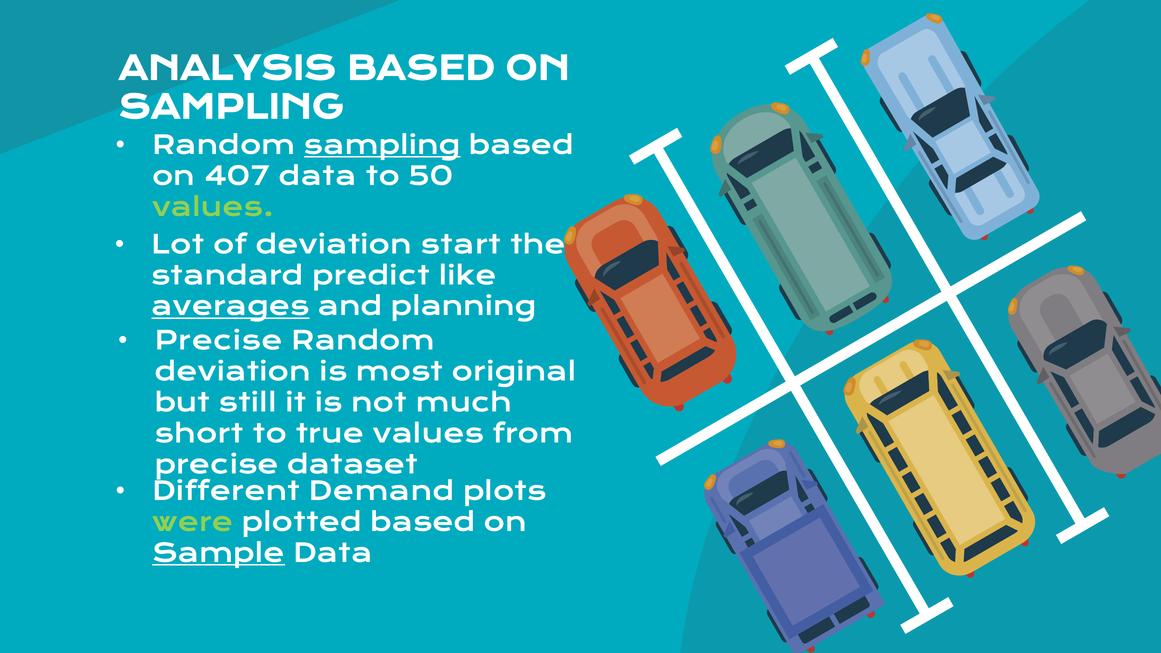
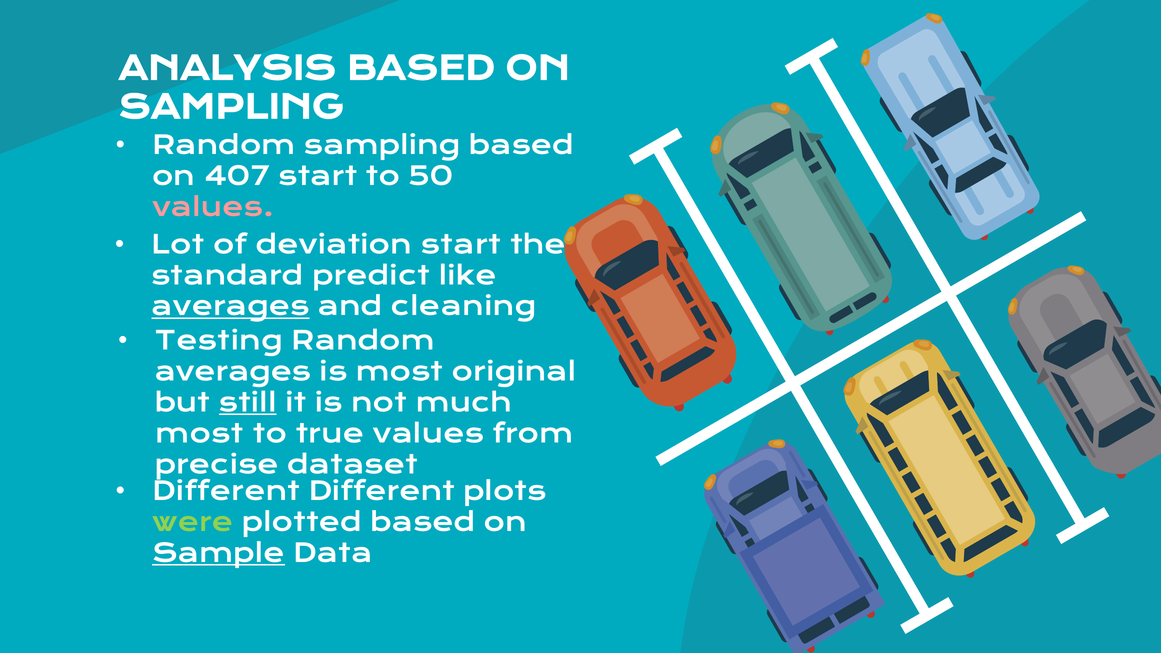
sampling underline: present -> none (382, 146)
407 data: data -> start (318, 177)
values colour: light green -> pink (213, 208)
planning: planning -> cleaning (463, 307)
Precise: Precise -> Testing (219, 341)
deviation: deviation -> averages (233, 372)
still underline: none -> present (248, 403)
short: short -> most (199, 434)
Different Demand: Demand -> Different (382, 492)
